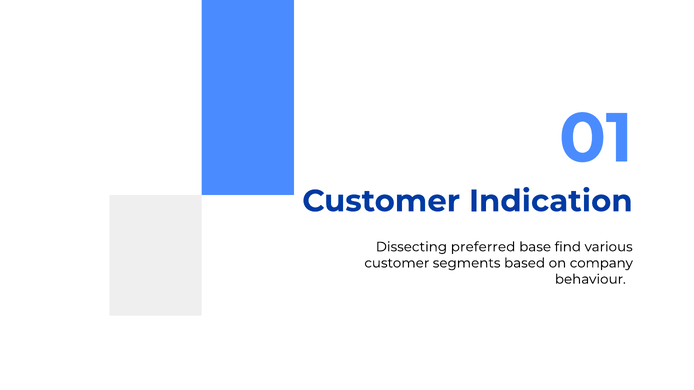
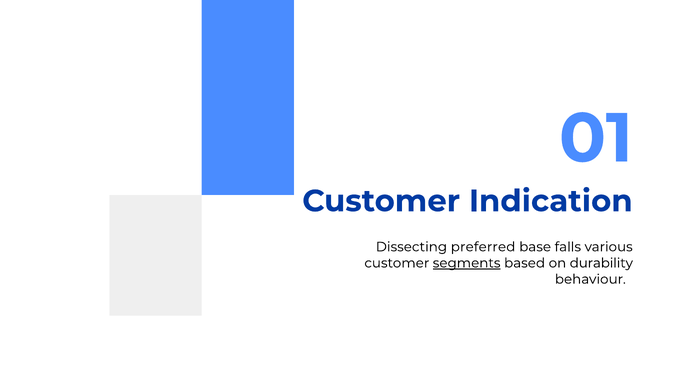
find: find -> falls (568, 247)
segments underline: none -> present (467, 263)
company: company -> durability (601, 263)
